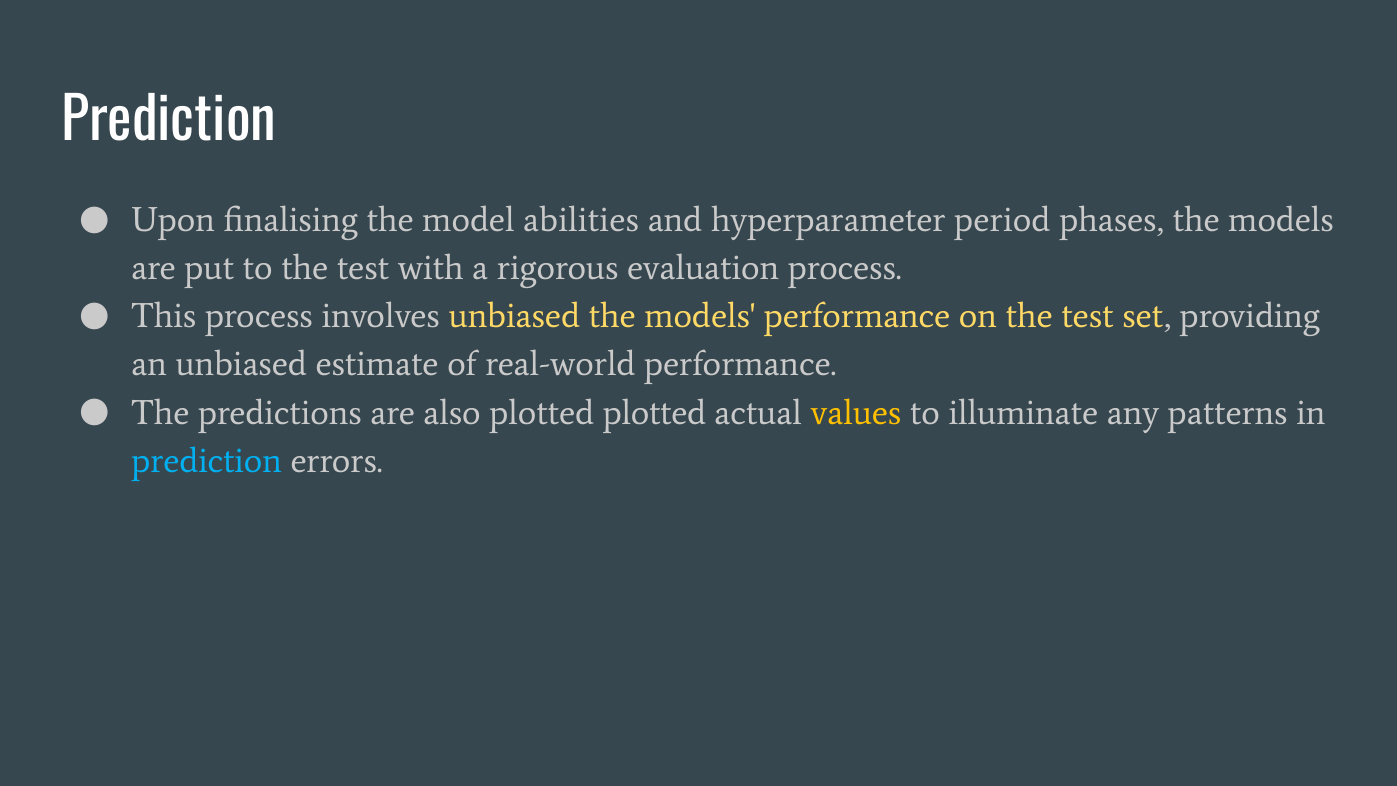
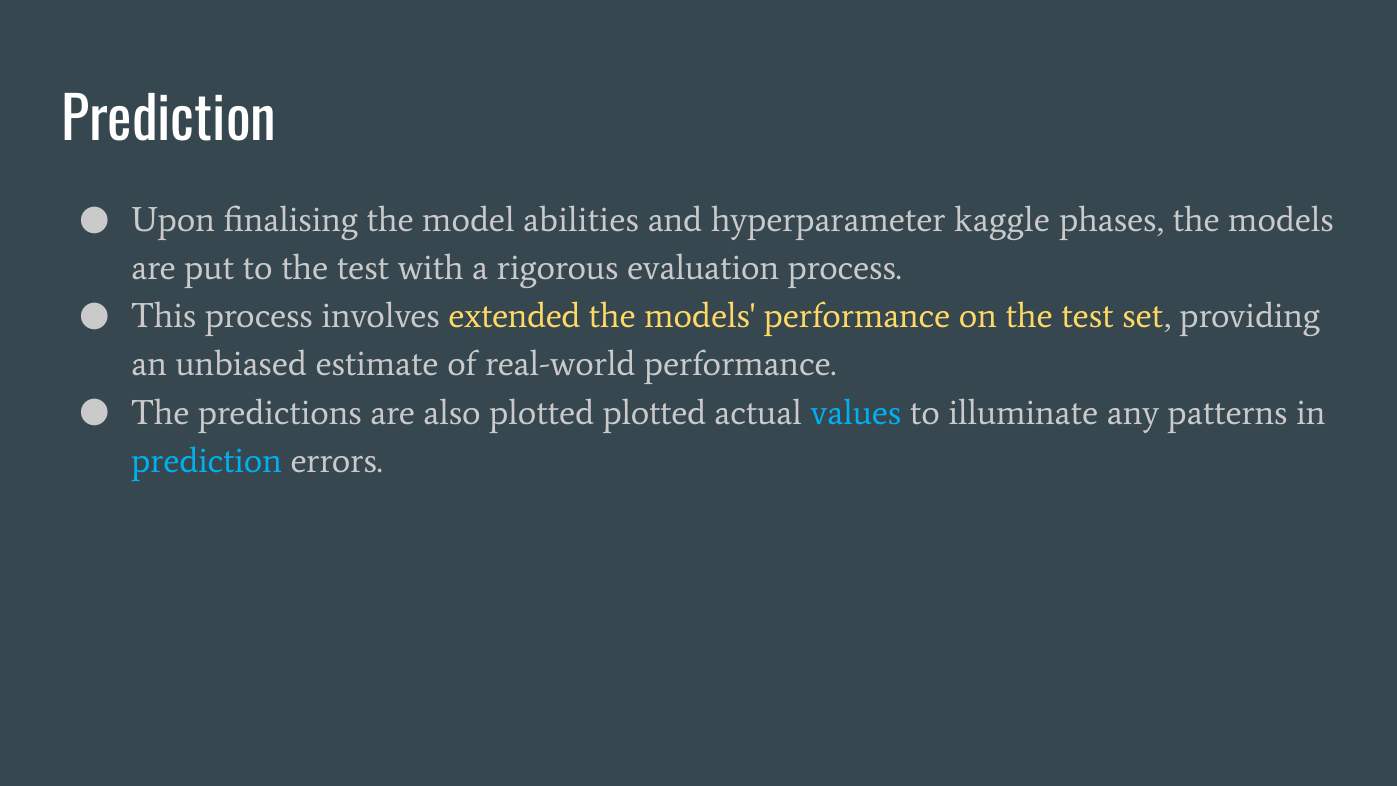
period: period -> kaggle (1002, 220)
involves unbiased: unbiased -> extended (514, 316)
values colour: yellow -> light blue (856, 412)
